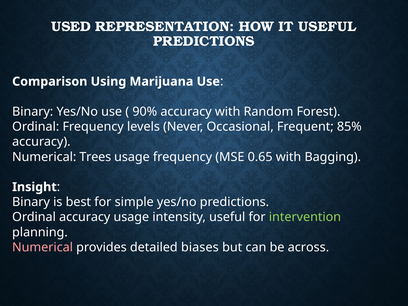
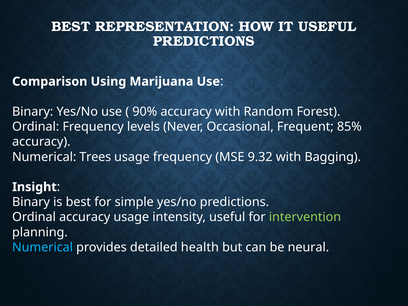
USED: USED -> BEST (71, 26)
0.65: 0.65 -> 9.32 (260, 157)
Numerical colour: pink -> light blue (43, 247)
biases: biases -> health (200, 247)
across: across -> neural (308, 247)
